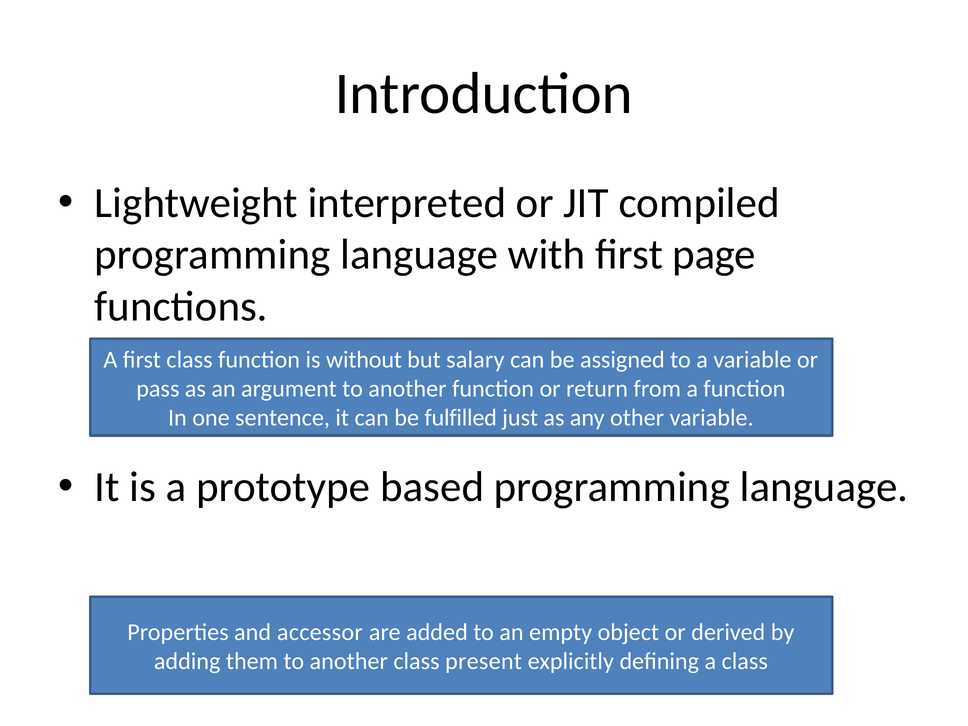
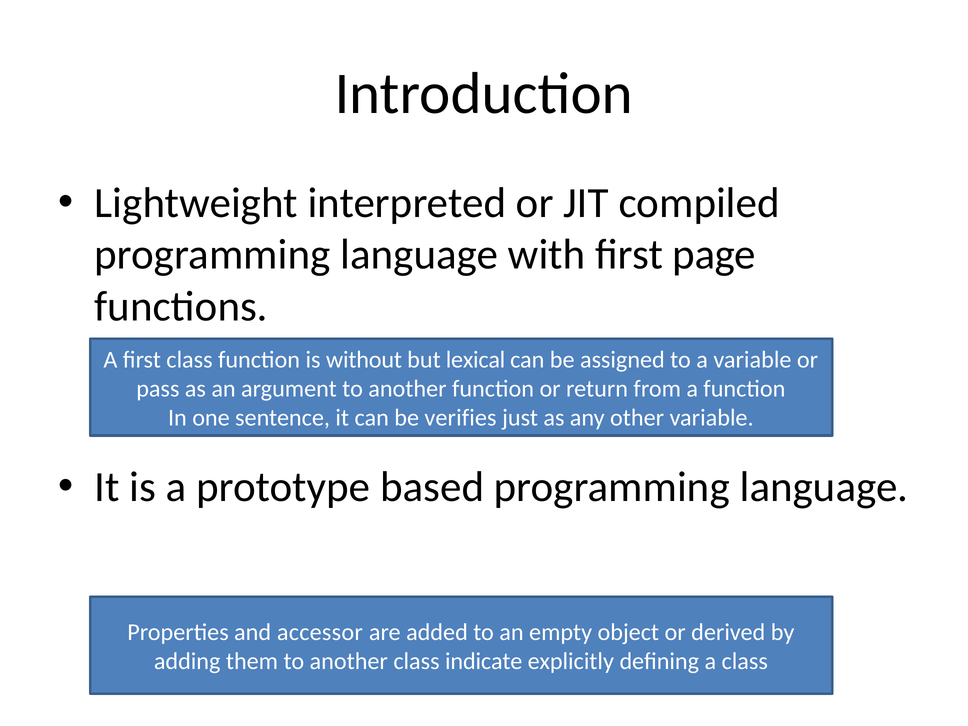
salary: salary -> lexical (476, 360)
fulfilled: fulfilled -> verifies (460, 418)
present: present -> indicate (484, 661)
